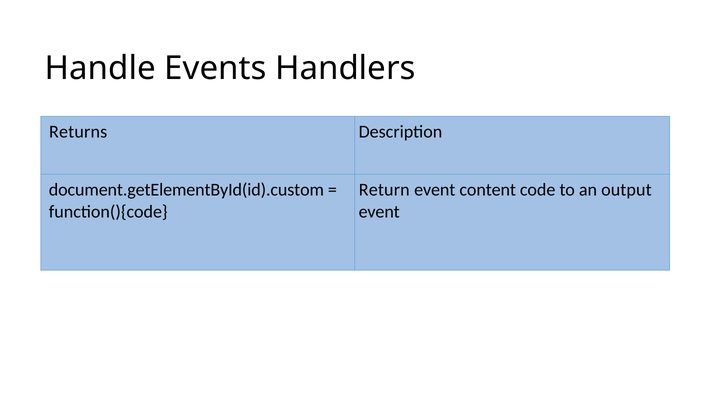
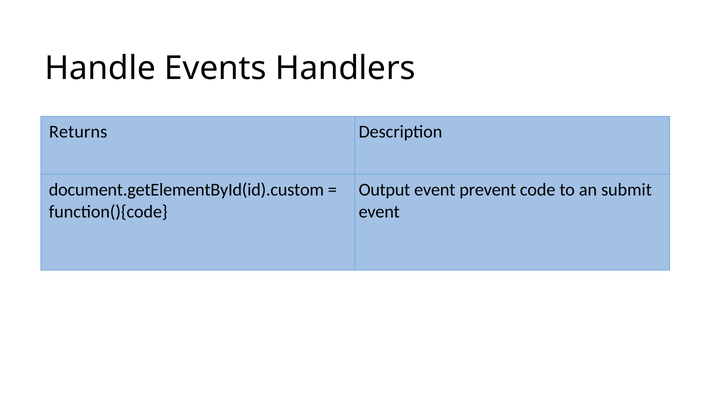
Return: Return -> Output (384, 190)
content: content -> prevent (488, 190)
output: output -> submit (626, 190)
